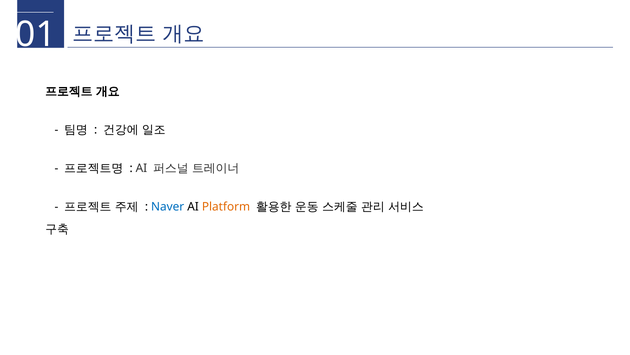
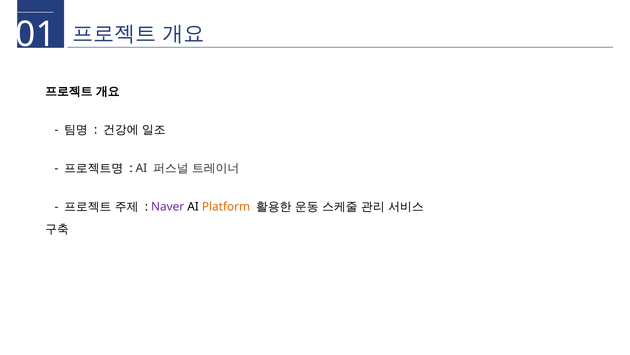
Naver colour: blue -> purple (168, 206)
